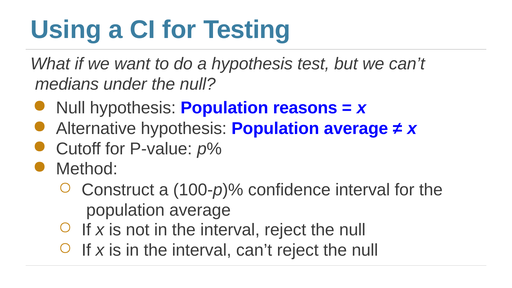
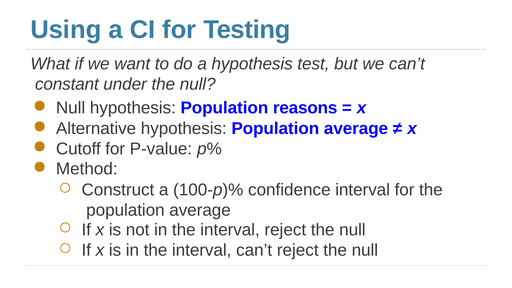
medians: medians -> constant (67, 84)
